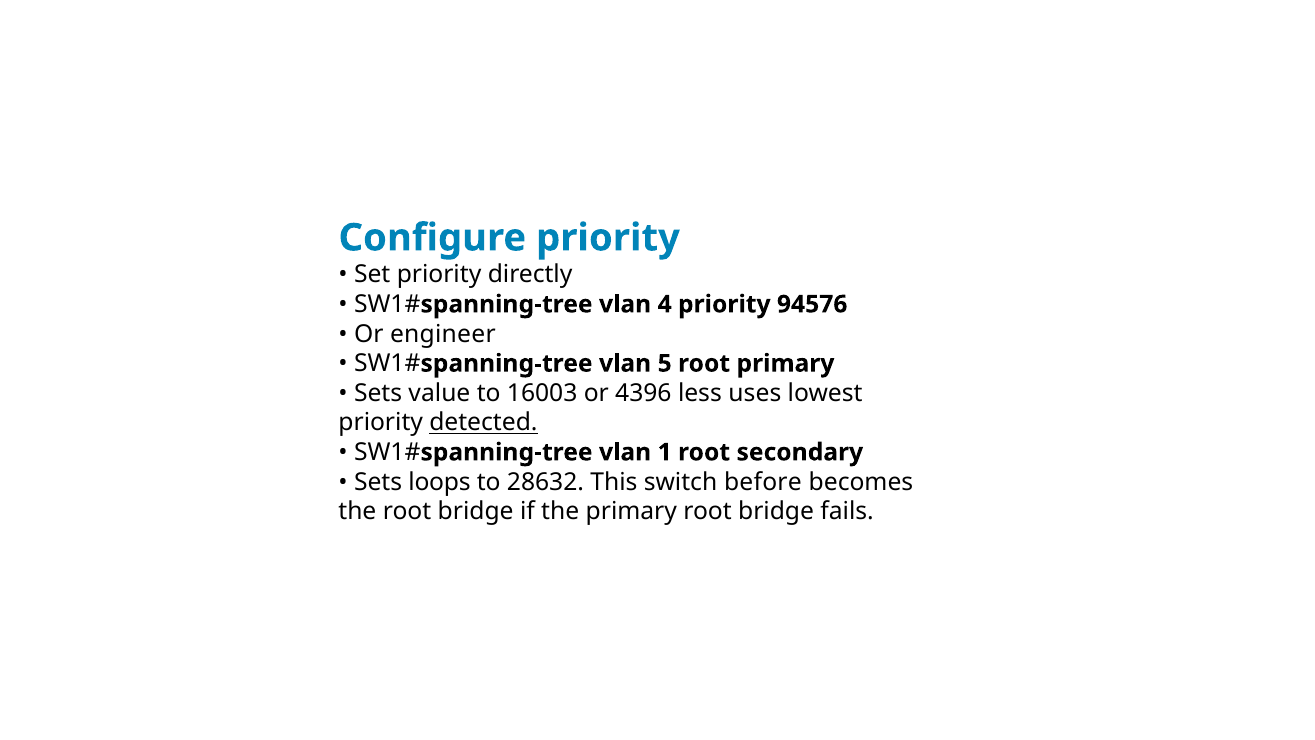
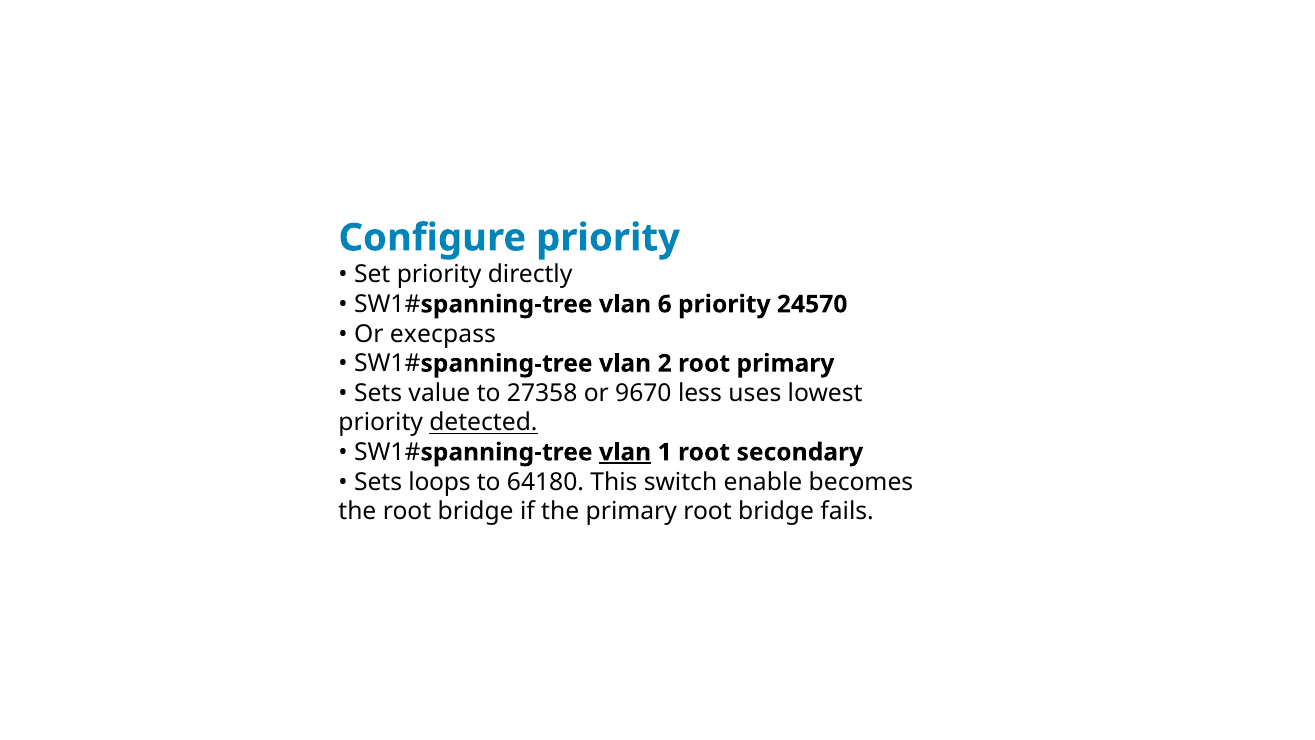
4: 4 -> 6 (665, 304)
94576: 94576 -> 24570 (812, 304)
engineer: engineer -> execpass (443, 334)
5: 5 -> 2 (665, 363)
16003: 16003 -> 27358 (542, 393)
4396: 4396 -> 9670 (643, 393)
vlan underline: none -> present (625, 452)
28632: 28632 -> 64180 (546, 482)
before: before -> enable (763, 482)
